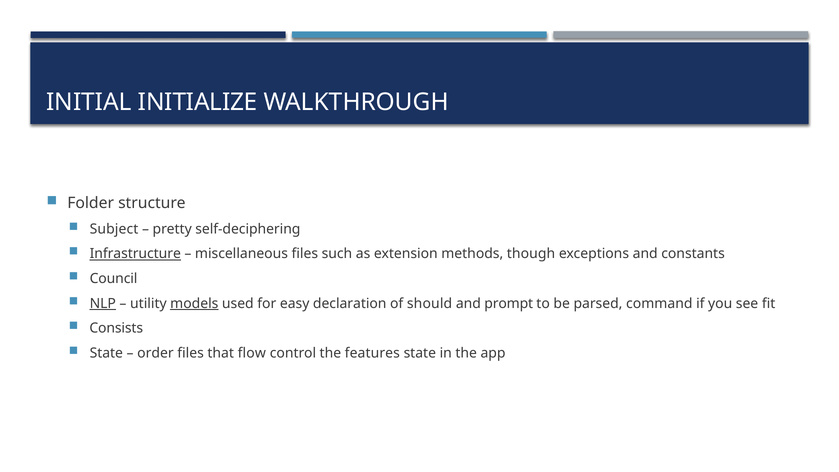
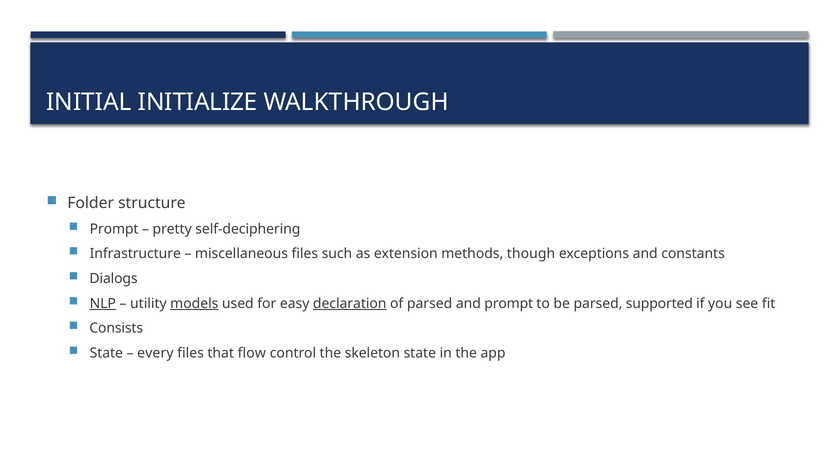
Subject: Subject -> Prompt (114, 229)
Infrastructure underline: present -> none (135, 254)
Council: Council -> Dialogs (114, 279)
declaration underline: none -> present (350, 303)
of should: should -> parsed (430, 303)
command: command -> supported (659, 303)
order: order -> every (155, 353)
features: features -> skeleton (372, 353)
